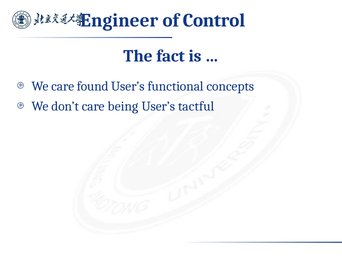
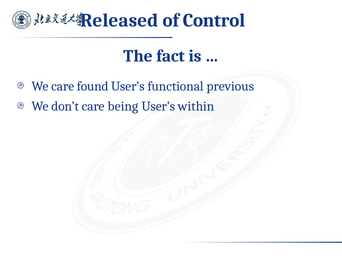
Engineer: Engineer -> Released (119, 20)
concepts: concepts -> previous (230, 86)
tactful: tactful -> within (196, 107)
